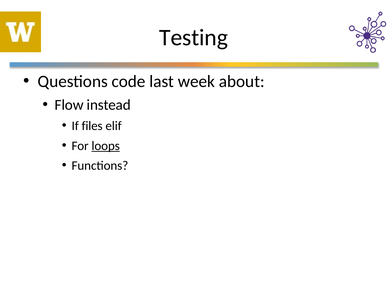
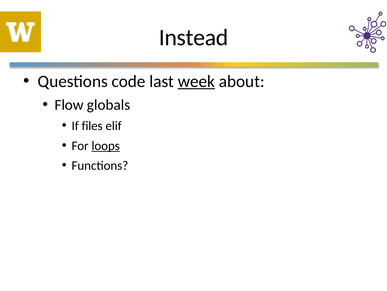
Testing: Testing -> Instead (194, 37)
week underline: none -> present (196, 81)
instead: instead -> globals (109, 105)
